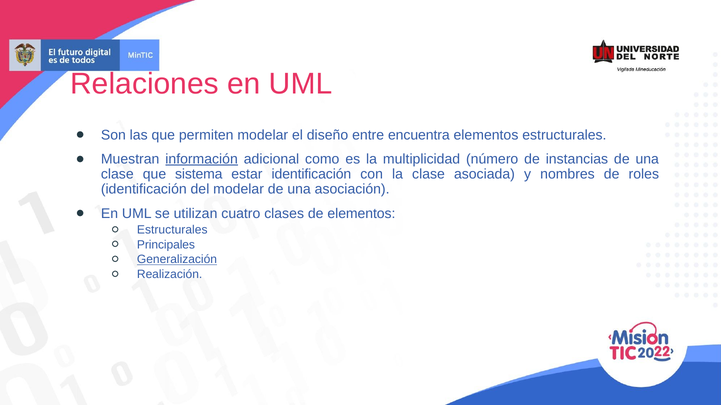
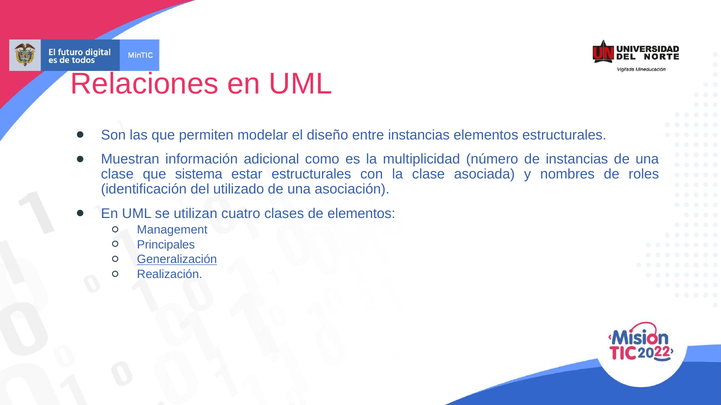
entre encuentra: encuentra -> instancias (419, 135)
información underline: present -> none (202, 159)
estar identificación: identificación -> estructurales (311, 174)
del modelar: modelar -> utilizado (239, 190)
Estructurales: Estructurales -> Management (172, 230)
